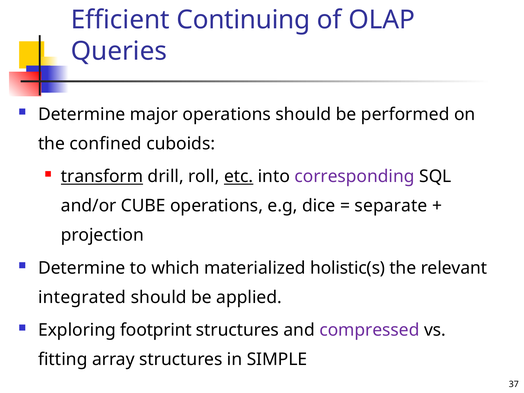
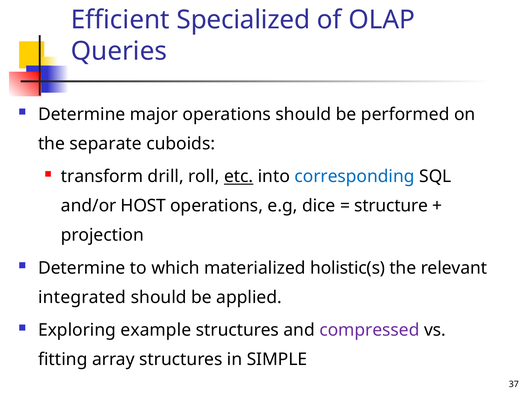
Continuing: Continuing -> Specialized (243, 20)
confined: confined -> separate (106, 144)
transform underline: present -> none (102, 177)
corresponding colour: purple -> blue (355, 177)
CUBE: CUBE -> HOST (143, 206)
separate: separate -> structure (391, 206)
footprint: footprint -> example (156, 330)
